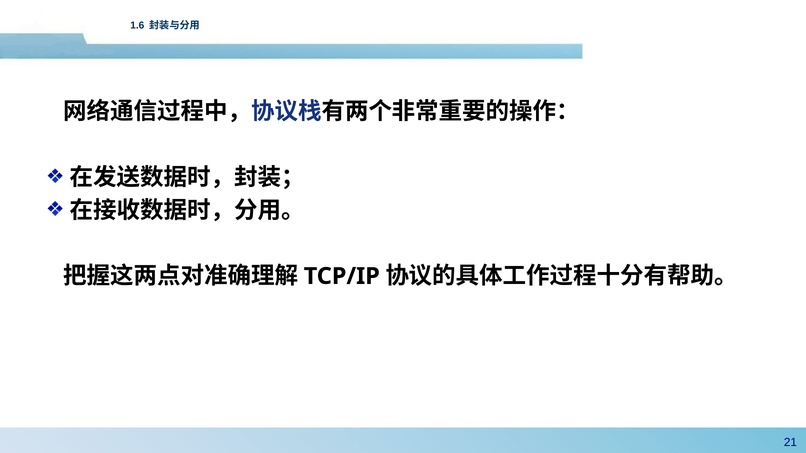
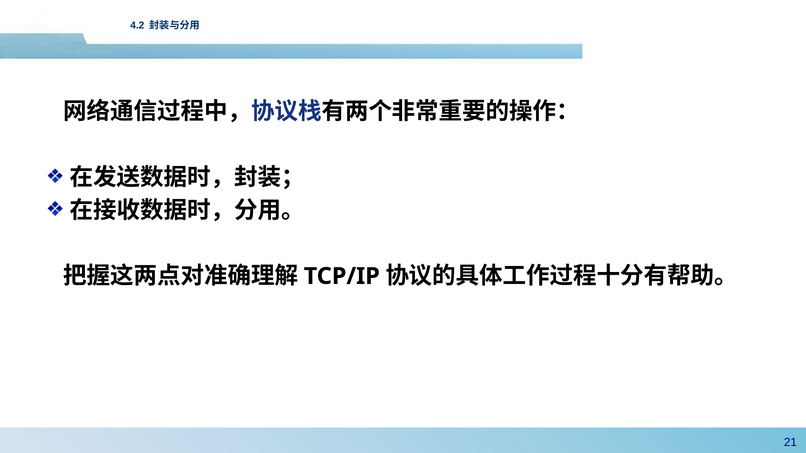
1.6: 1.6 -> 4.2 (137, 25)
